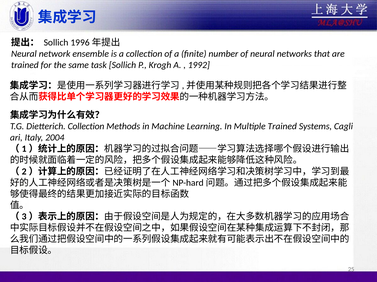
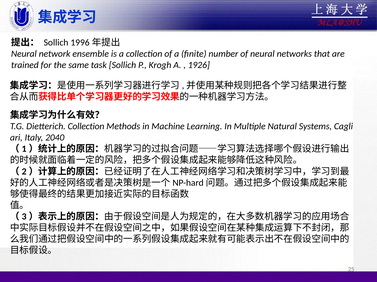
1992: 1992 -> 1926 (199, 65)
Multiple Trained: Trained -> Natural (282, 127)
2004: 2004 -> 2040 (55, 138)
